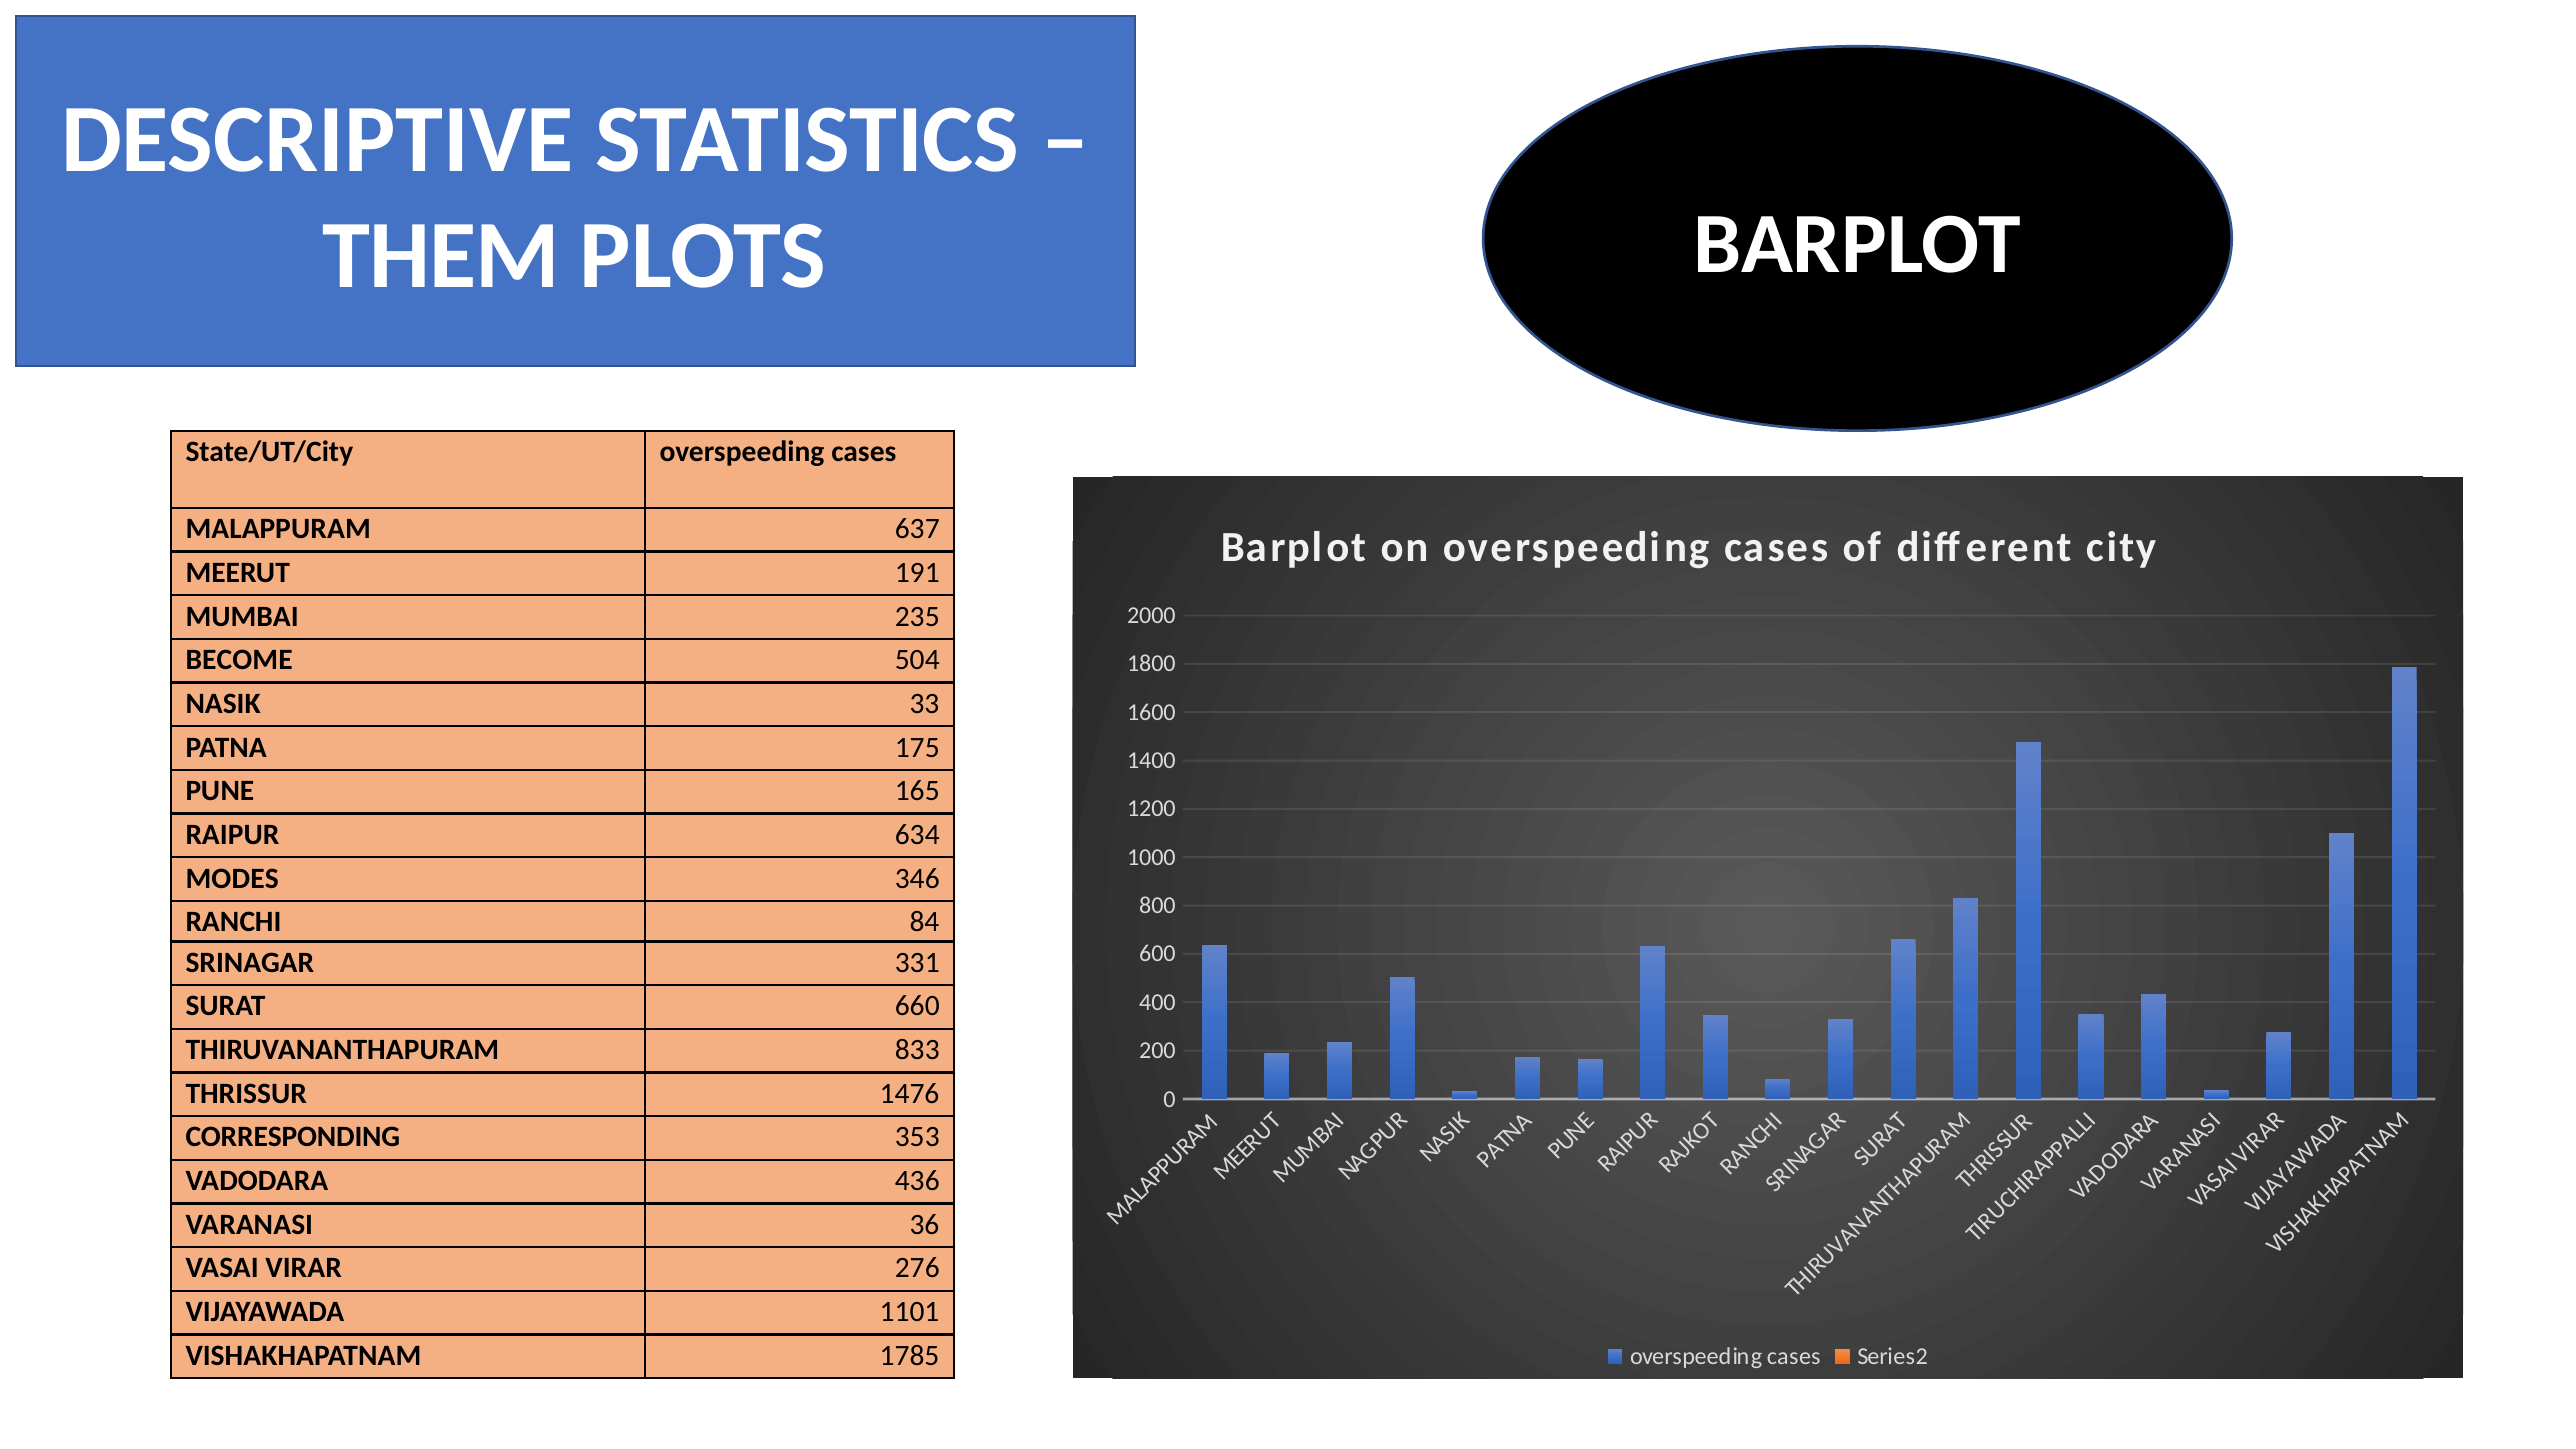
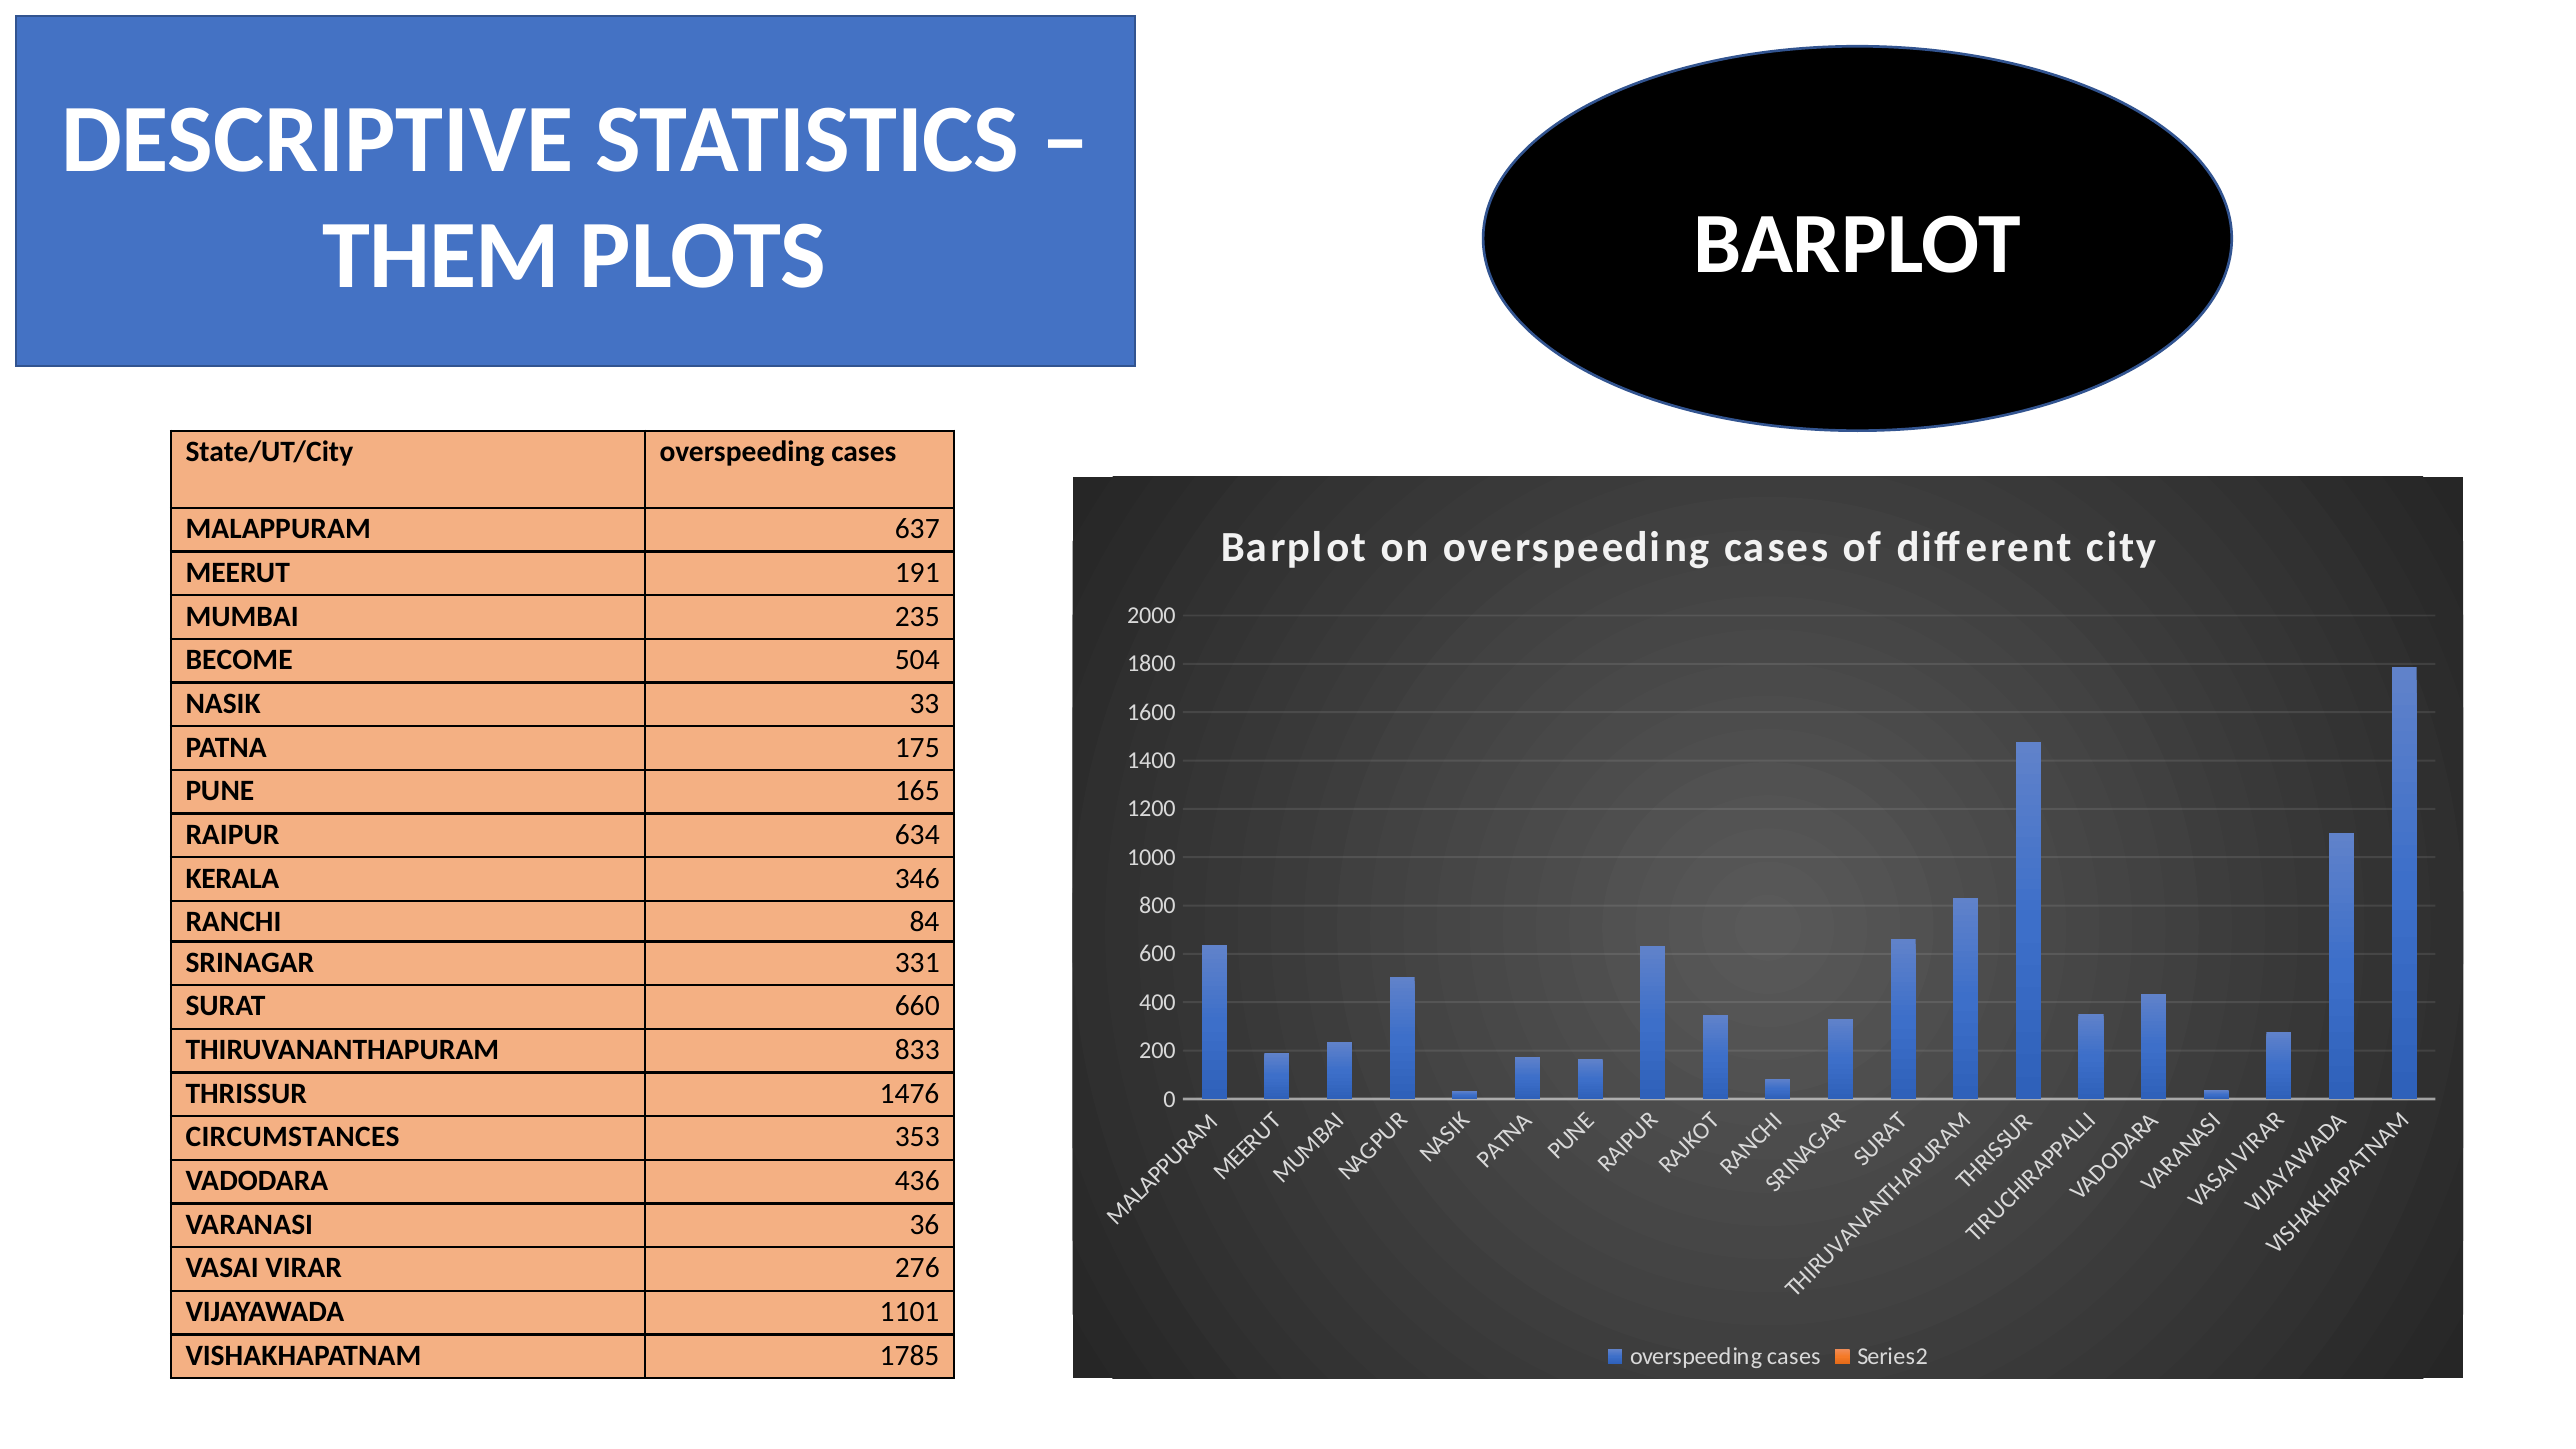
MODES: MODES -> KERALA (232, 878)
CORRESPONDING: CORRESPONDING -> CIRCUMSTANCES (293, 1137)
